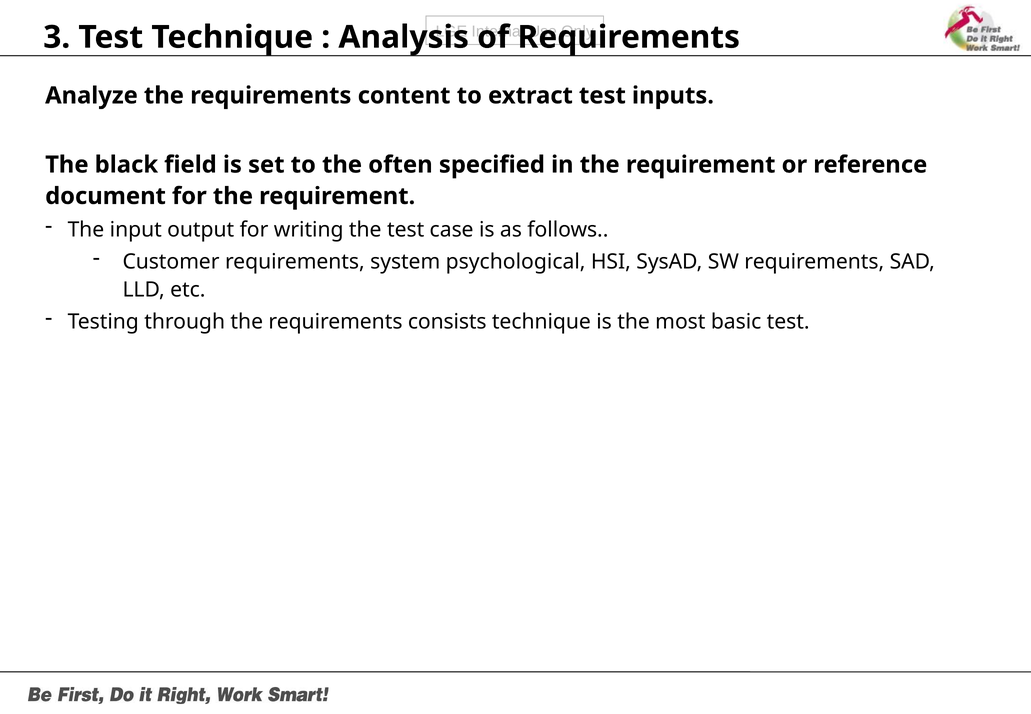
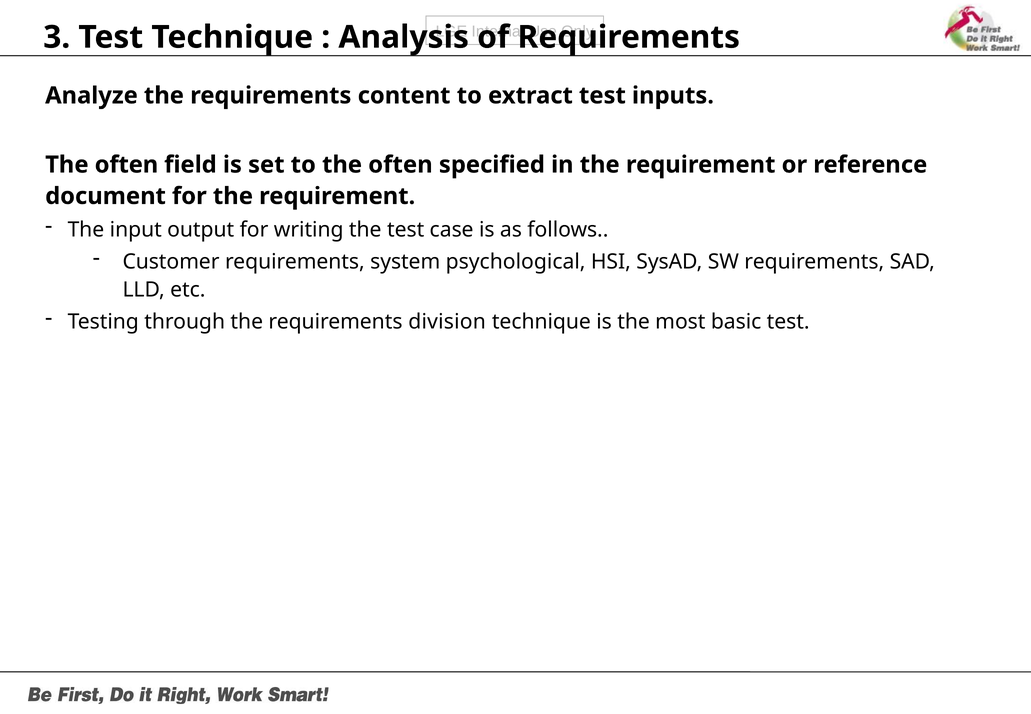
black: black -> often (126, 165)
consists: consists -> division (447, 322)
